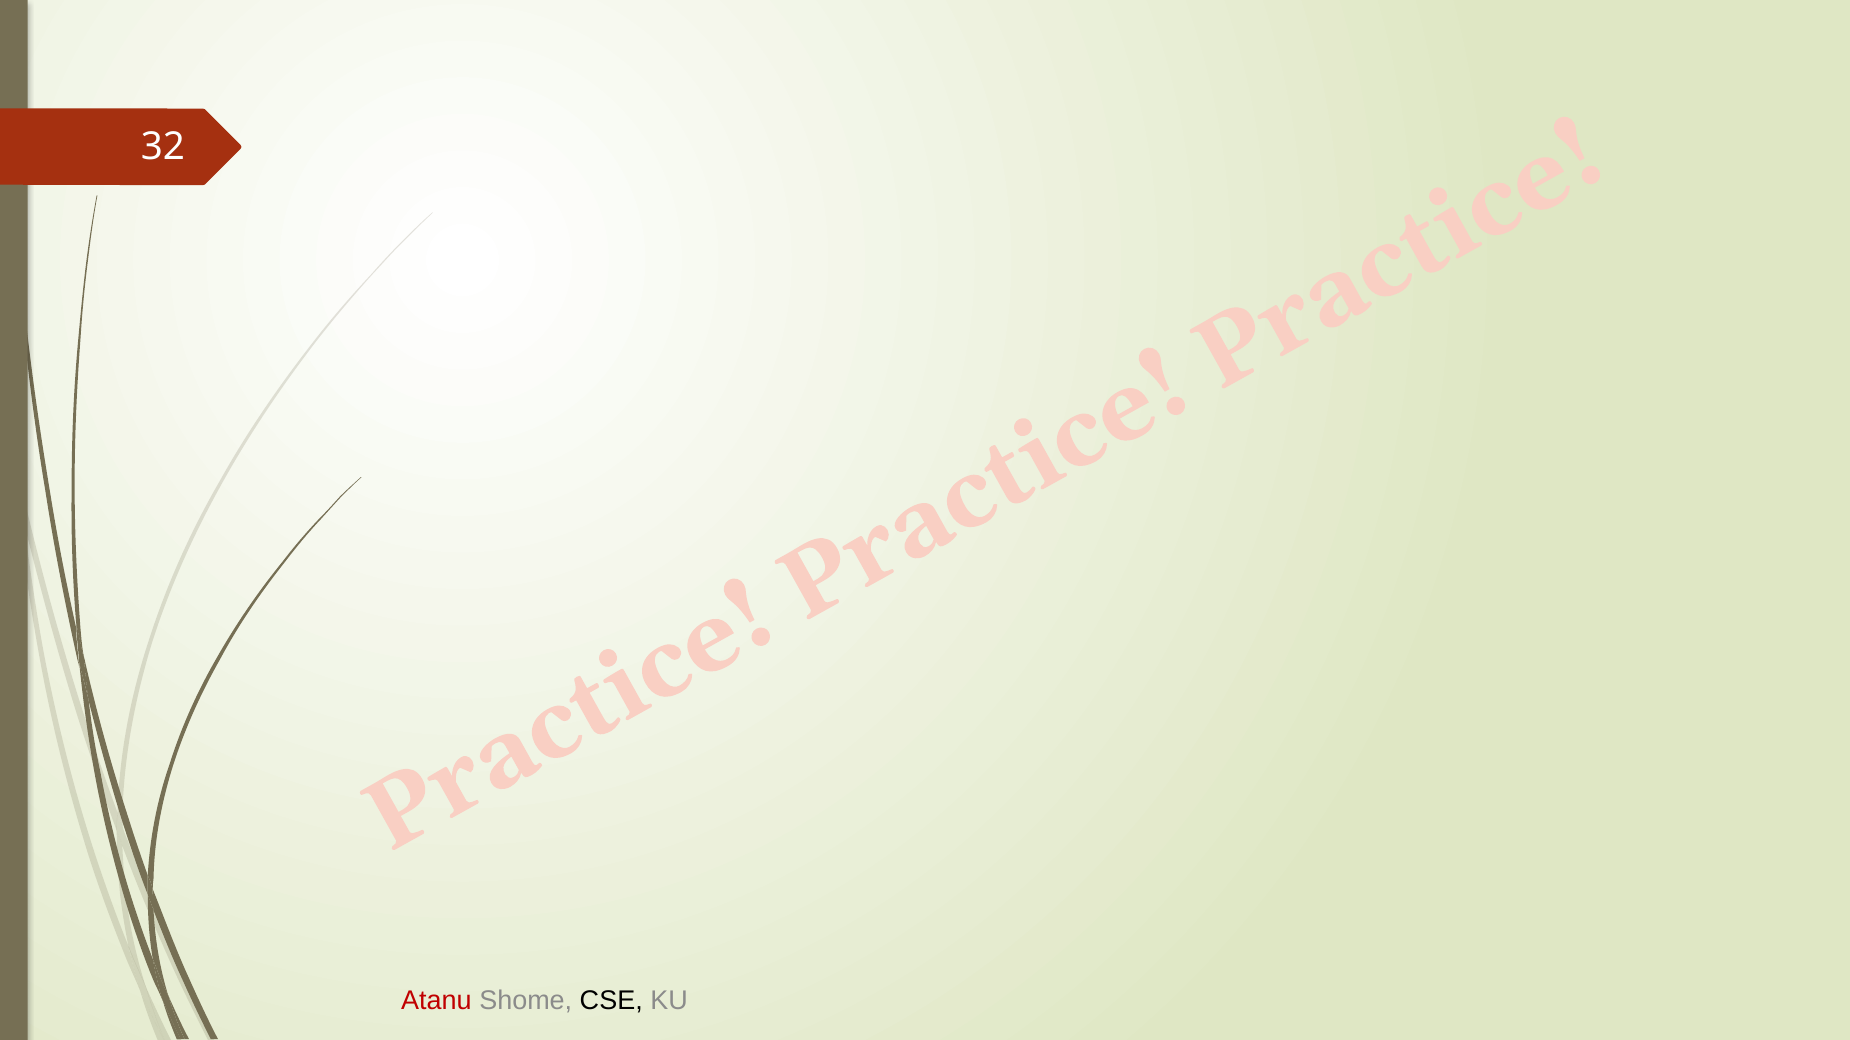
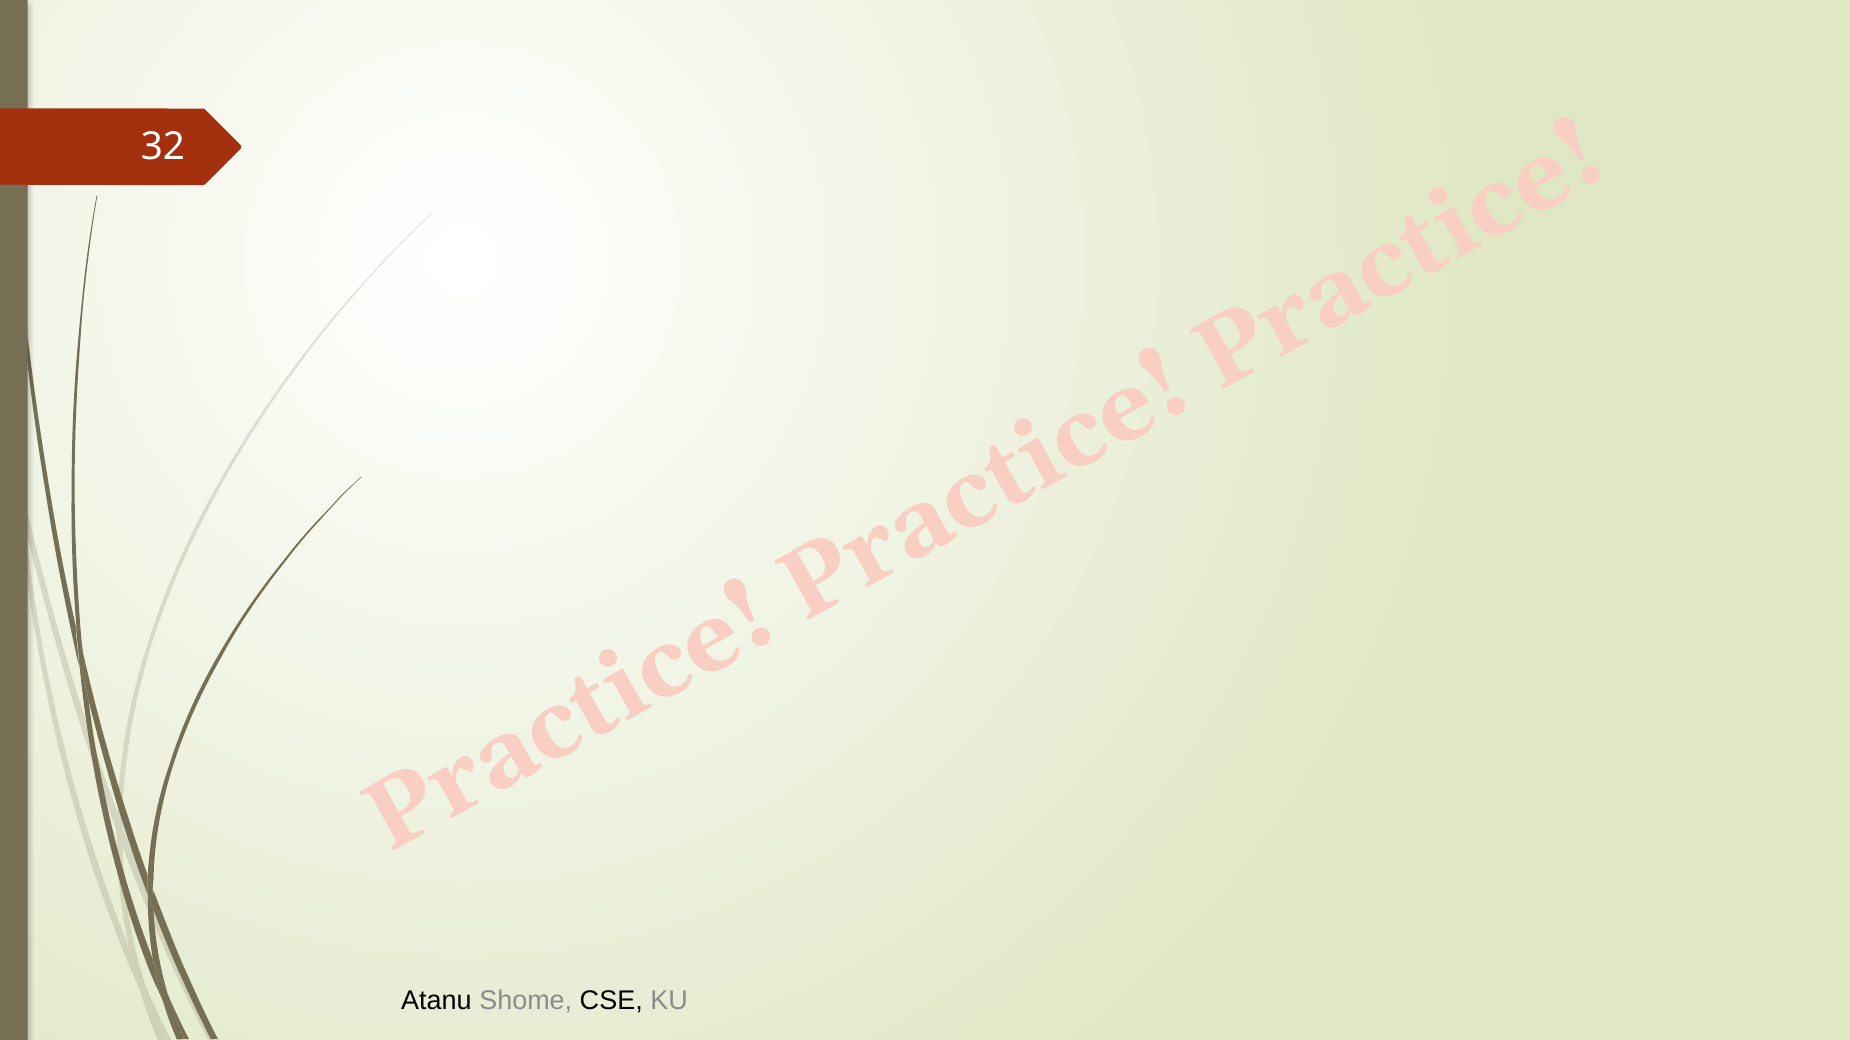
Atanu colour: red -> black (436, 1001)
